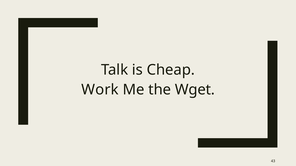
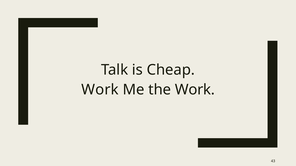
the Wget: Wget -> Work (195, 90)
